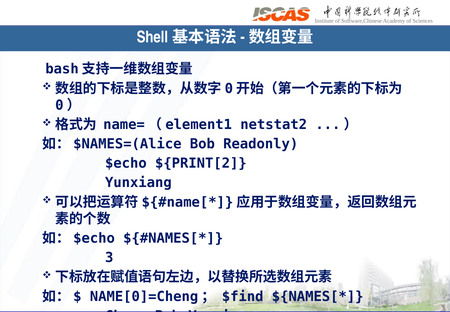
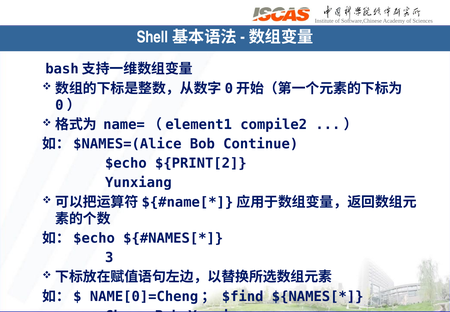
netstat2: netstat2 -> compile2 (274, 124)
Readonly: Readonly -> Continue (261, 144)
